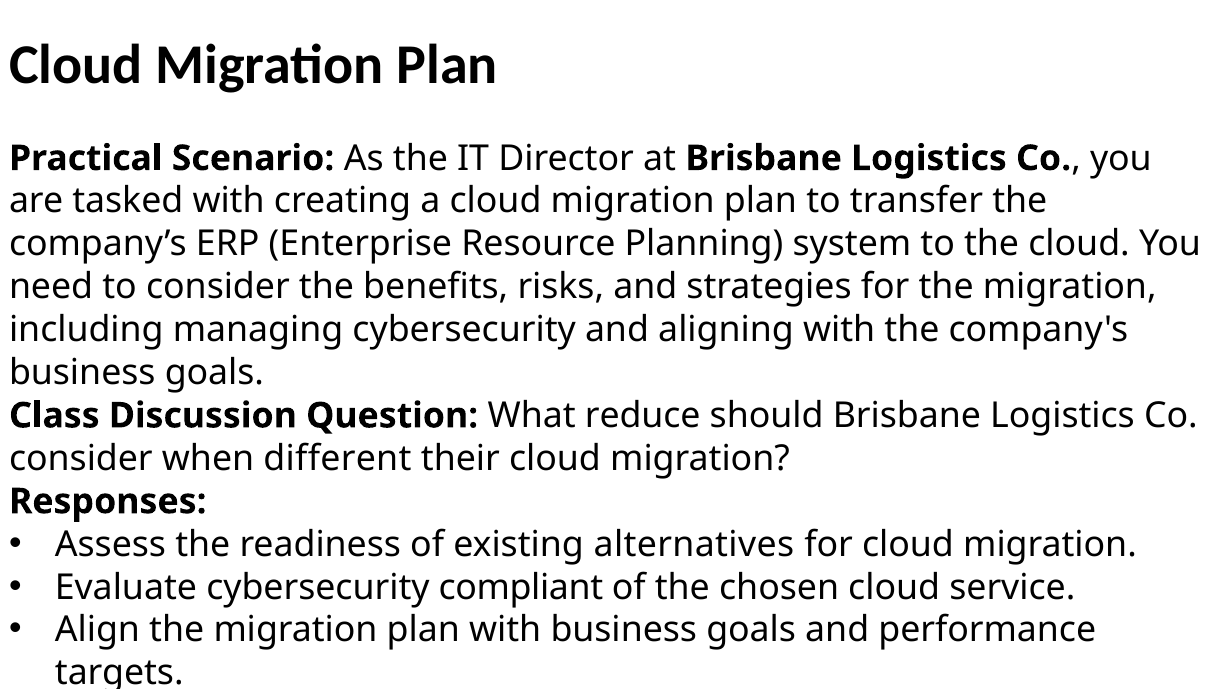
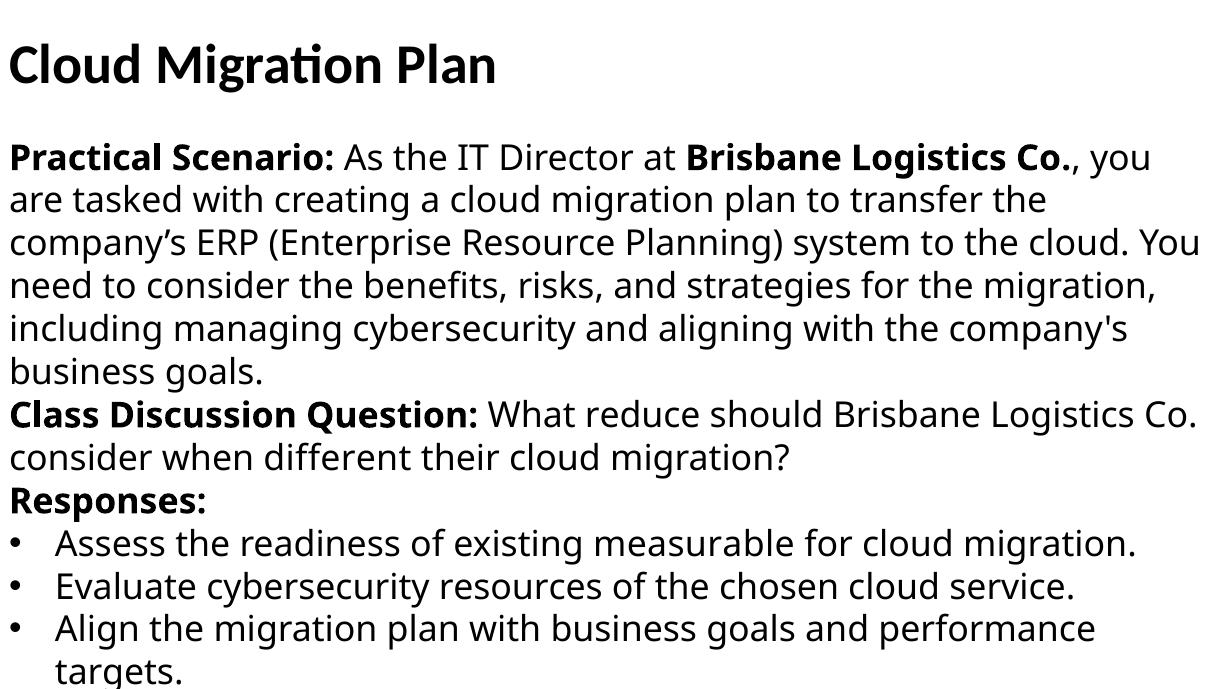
alternatives: alternatives -> measurable (694, 544)
compliant: compliant -> resources (521, 587)
